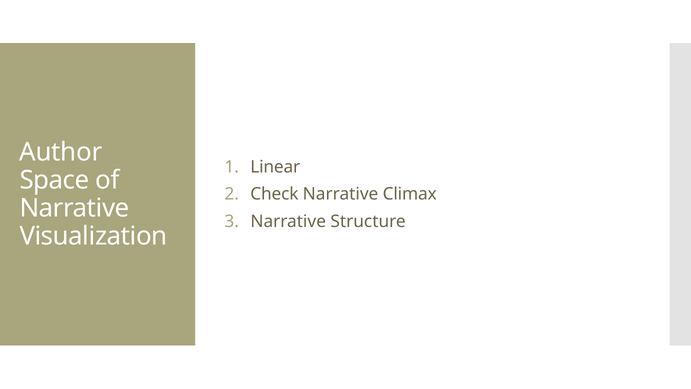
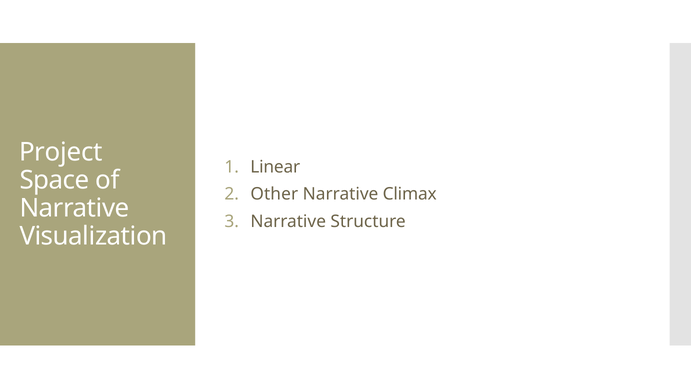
Author: Author -> Project (61, 152)
Check: Check -> Other (274, 194)
